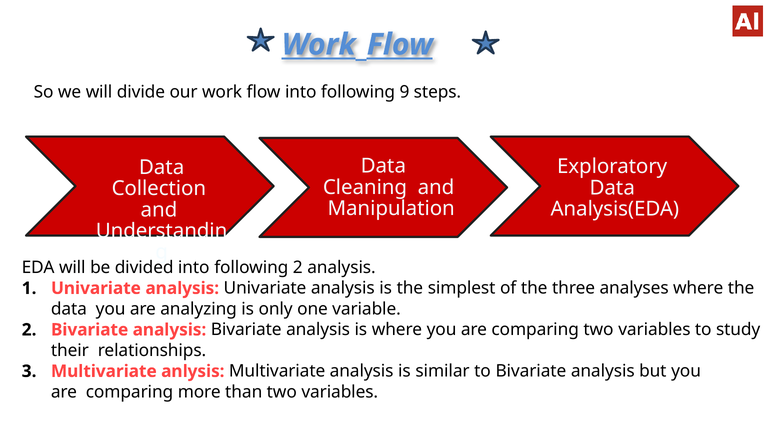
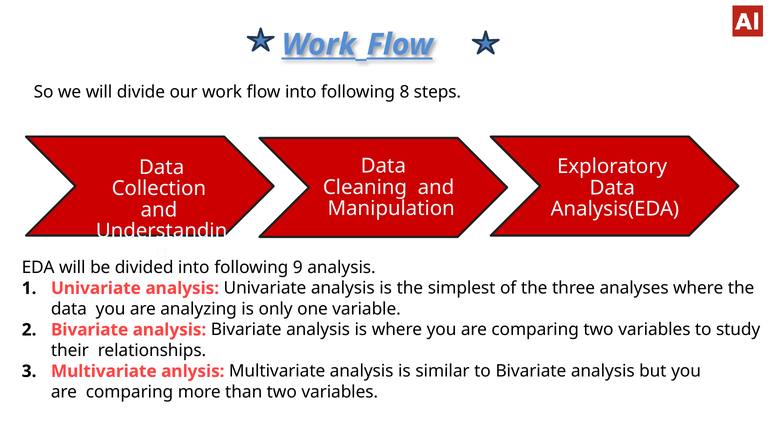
9: 9 -> 8 (405, 92)
following 2: 2 -> 9 (298, 268)
